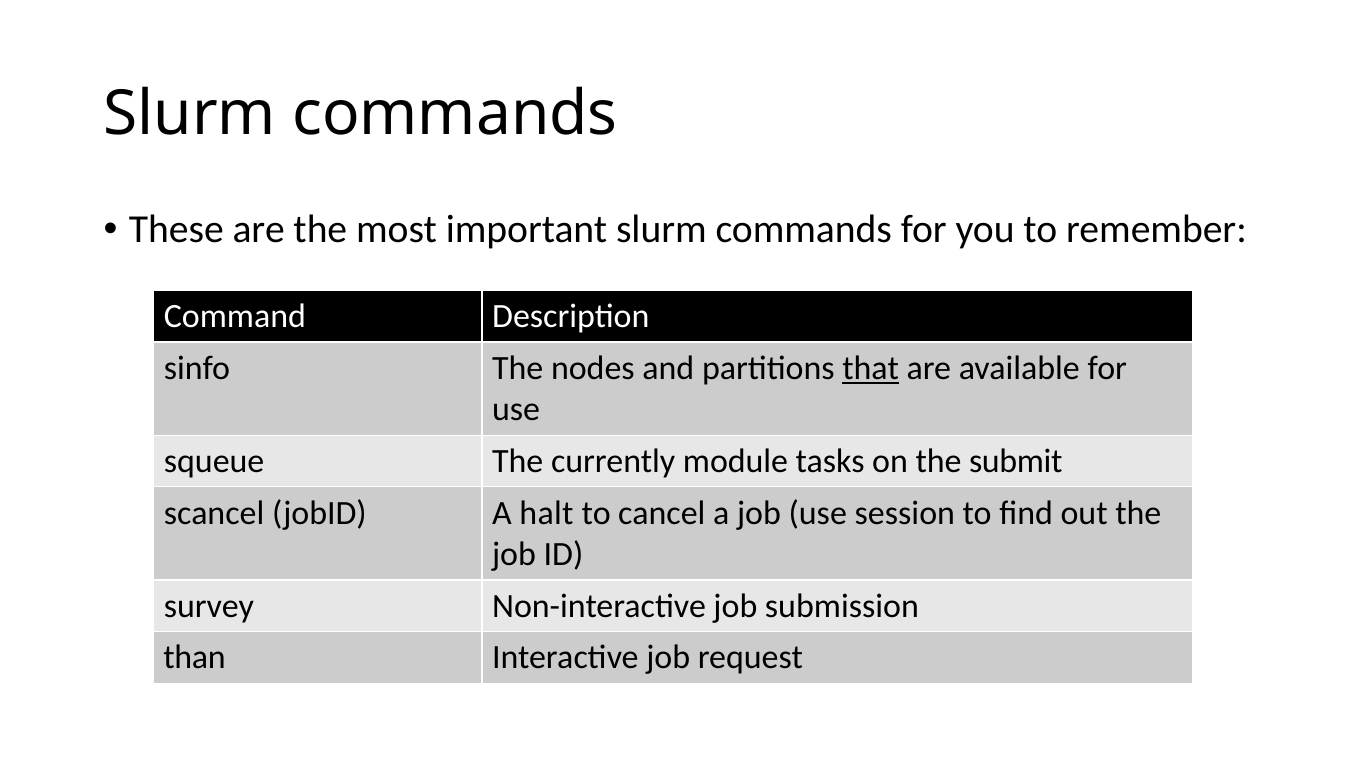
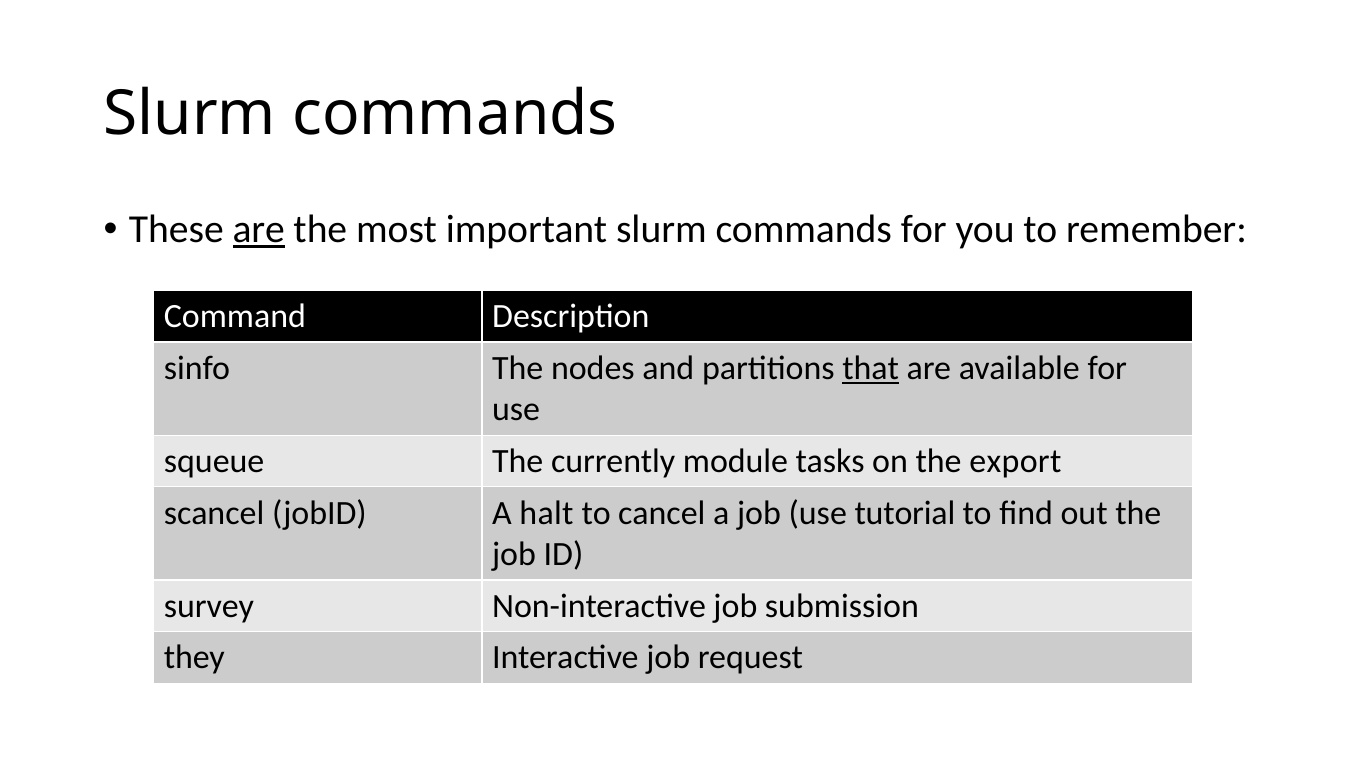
are underline: none -> present (259, 230)
submit: submit -> export (1015, 461)
session: session -> tutorial (905, 513)
than: than -> they (194, 658)
